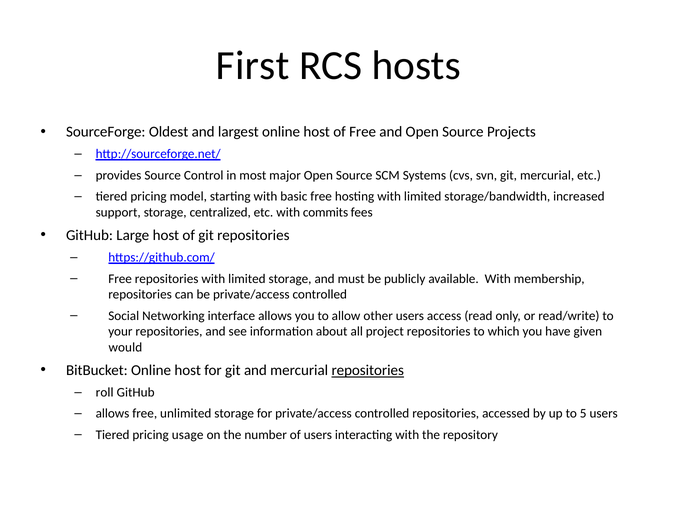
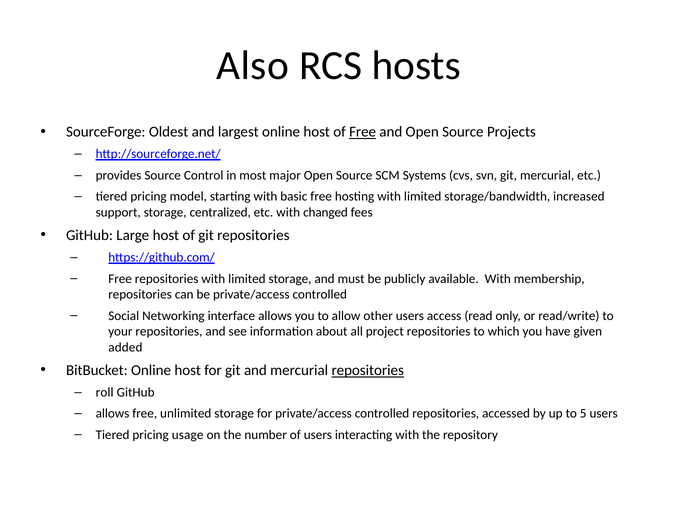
First: First -> Also (253, 66)
Free underline: none -> present (363, 132)
commits: commits -> changed (326, 212)
would: would -> added (125, 347)
